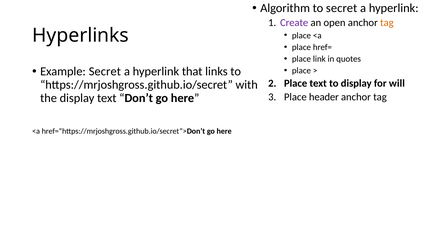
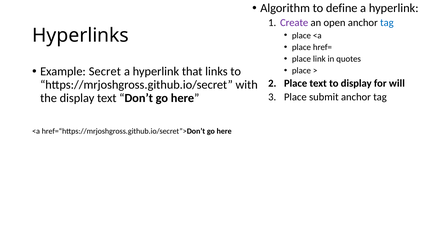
to secret: secret -> define (342, 8)
tag colour: orange -> blue (387, 23)
header: header -> submit (324, 97)
